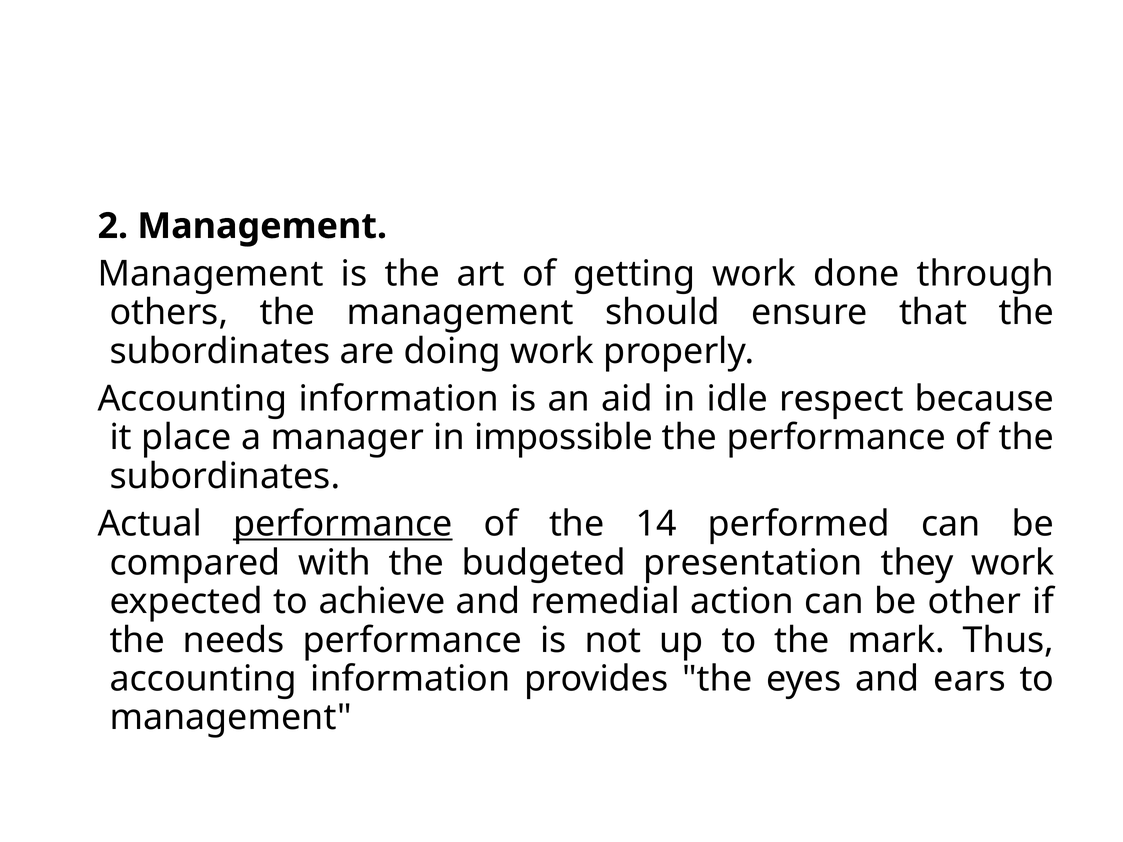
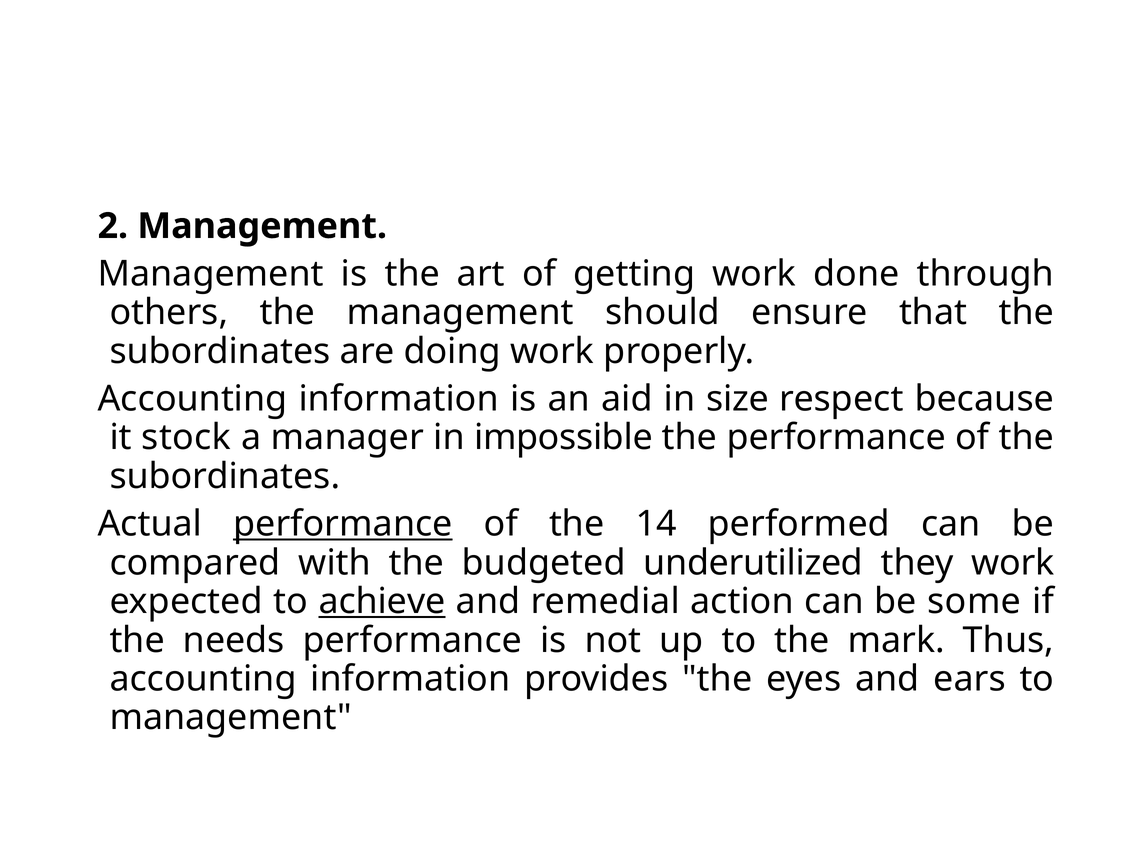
idle: idle -> size (738, 399)
place: place -> stock (186, 438)
presentation: presentation -> underutilized (753, 563)
achieve underline: none -> present (382, 602)
other: other -> some (974, 602)
